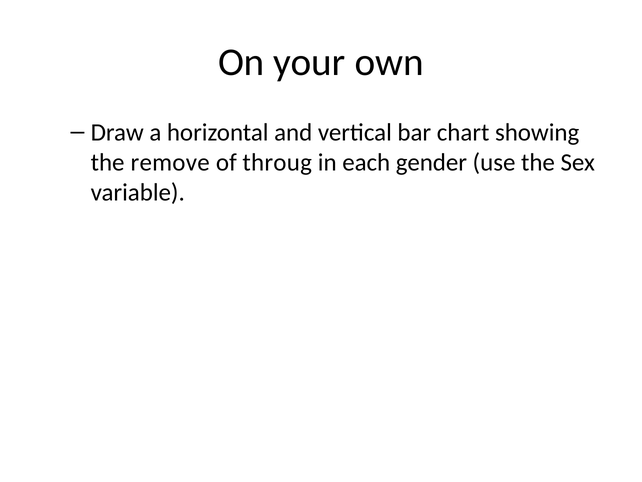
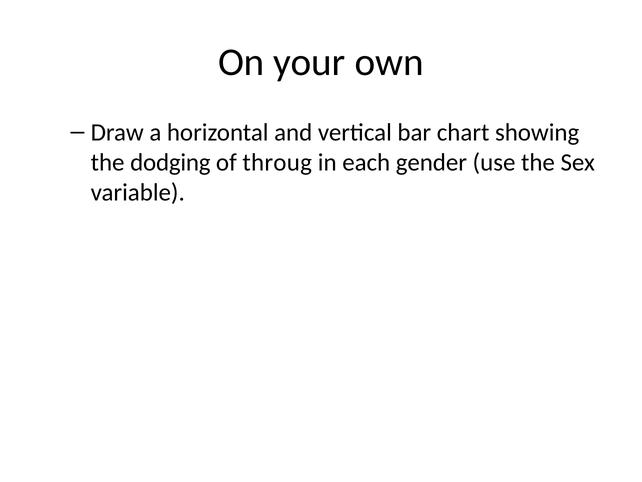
remove: remove -> dodging (170, 162)
